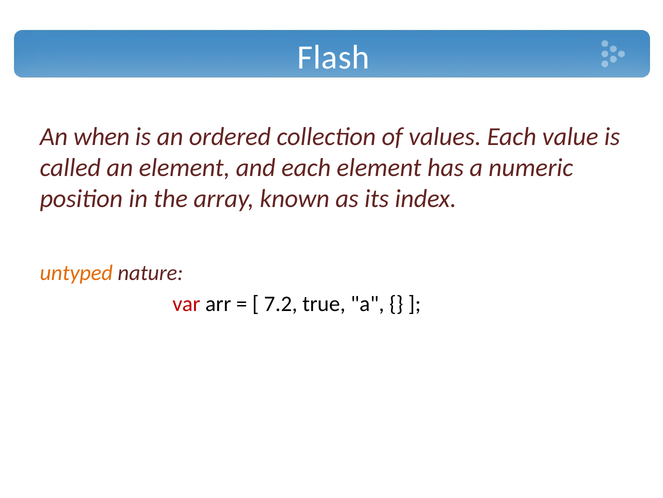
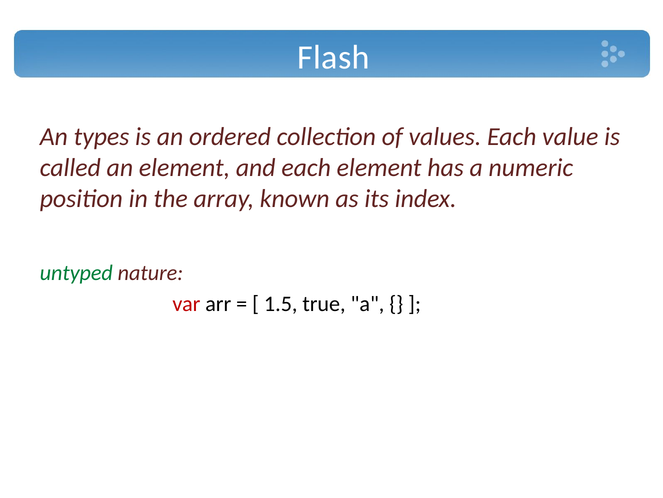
when: when -> types (101, 137)
untyped colour: orange -> green (76, 272)
7.2: 7.2 -> 1.5 (281, 303)
